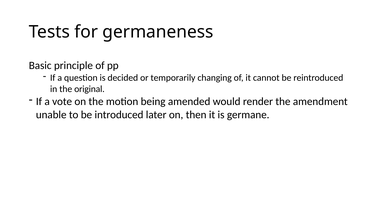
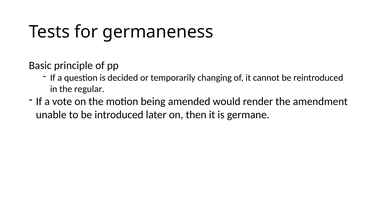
original: original -> regular (89, 89)
